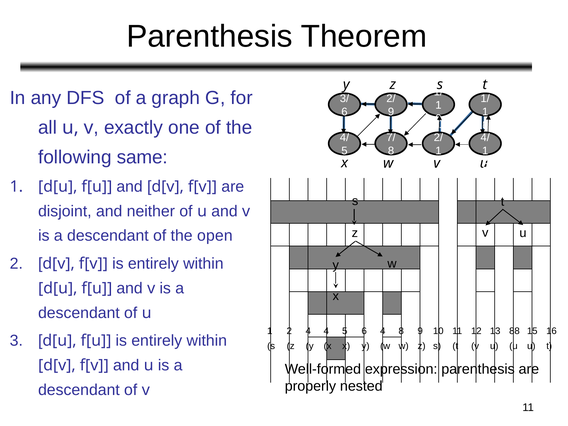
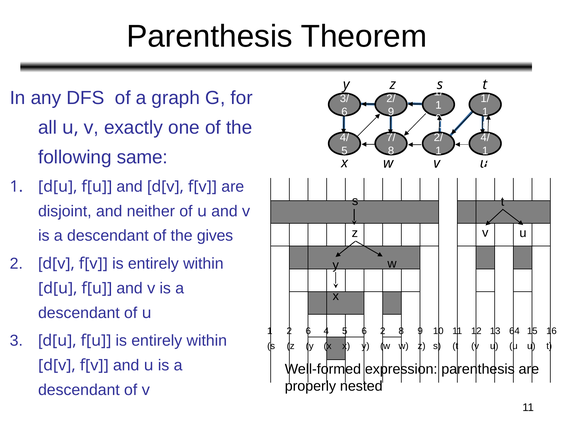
open: open -> gives (215, 236)
2 4: 4 -> 6 (308, 331)
6 4: 4 -> 2 (383, 331)
88: 88 -> 64 (514, 331)
